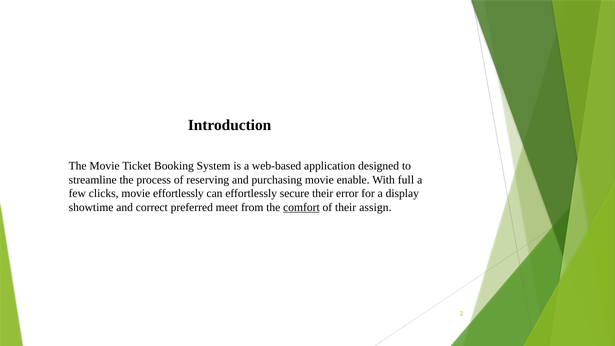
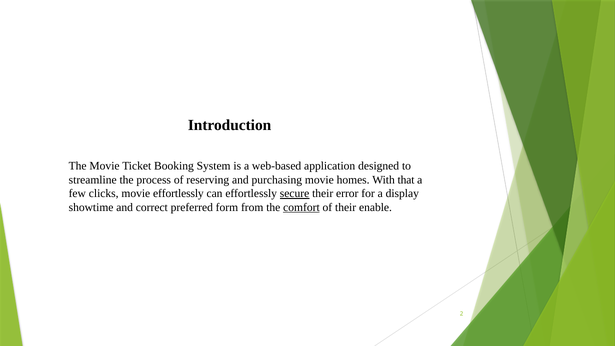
enable: enable -> homes (353, 180)
full: full -> that (406, 180)
secure underline: none -> present (295, 194)
meet: meet -> form (227, 207)
assign: assign -> enable (376, 207)
